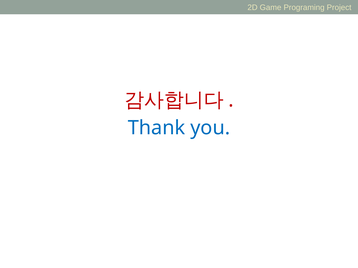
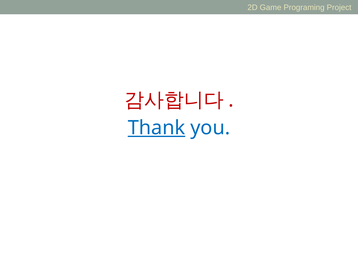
Thank underline: none -> present (157, 128)
